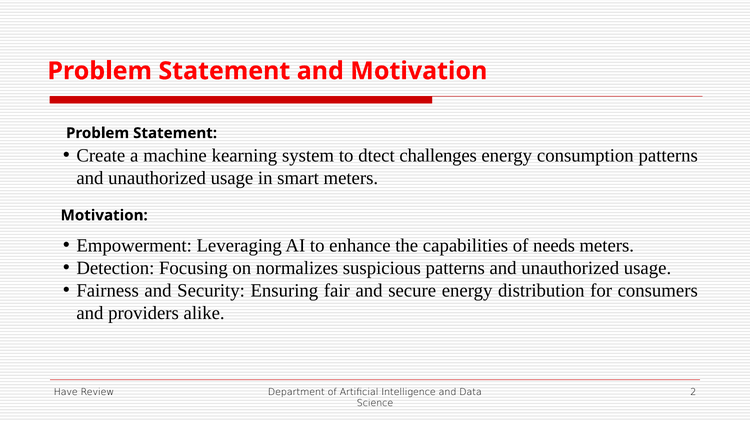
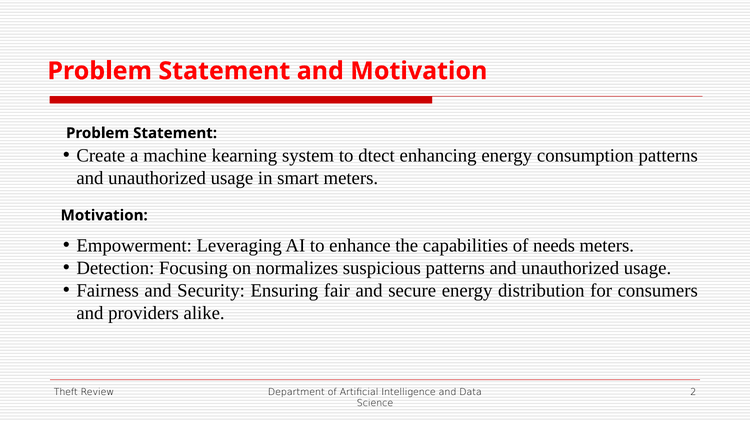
challenges: challenges -> enhancing (438, 155)
Have: Have -> Theft (66, 392)
